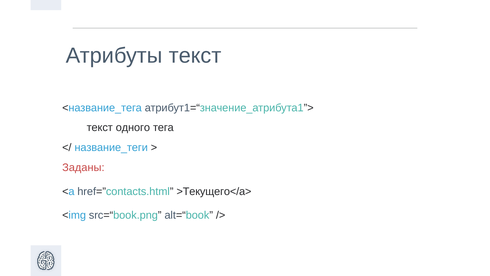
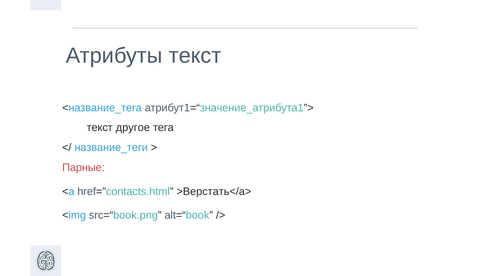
одного: одного -> другое (133, 127)
Заданы: Заданы -> Парные (83, 167)
>Текущего</a>: >Текущего</a> -> >Верстать</a> (214, 191)
